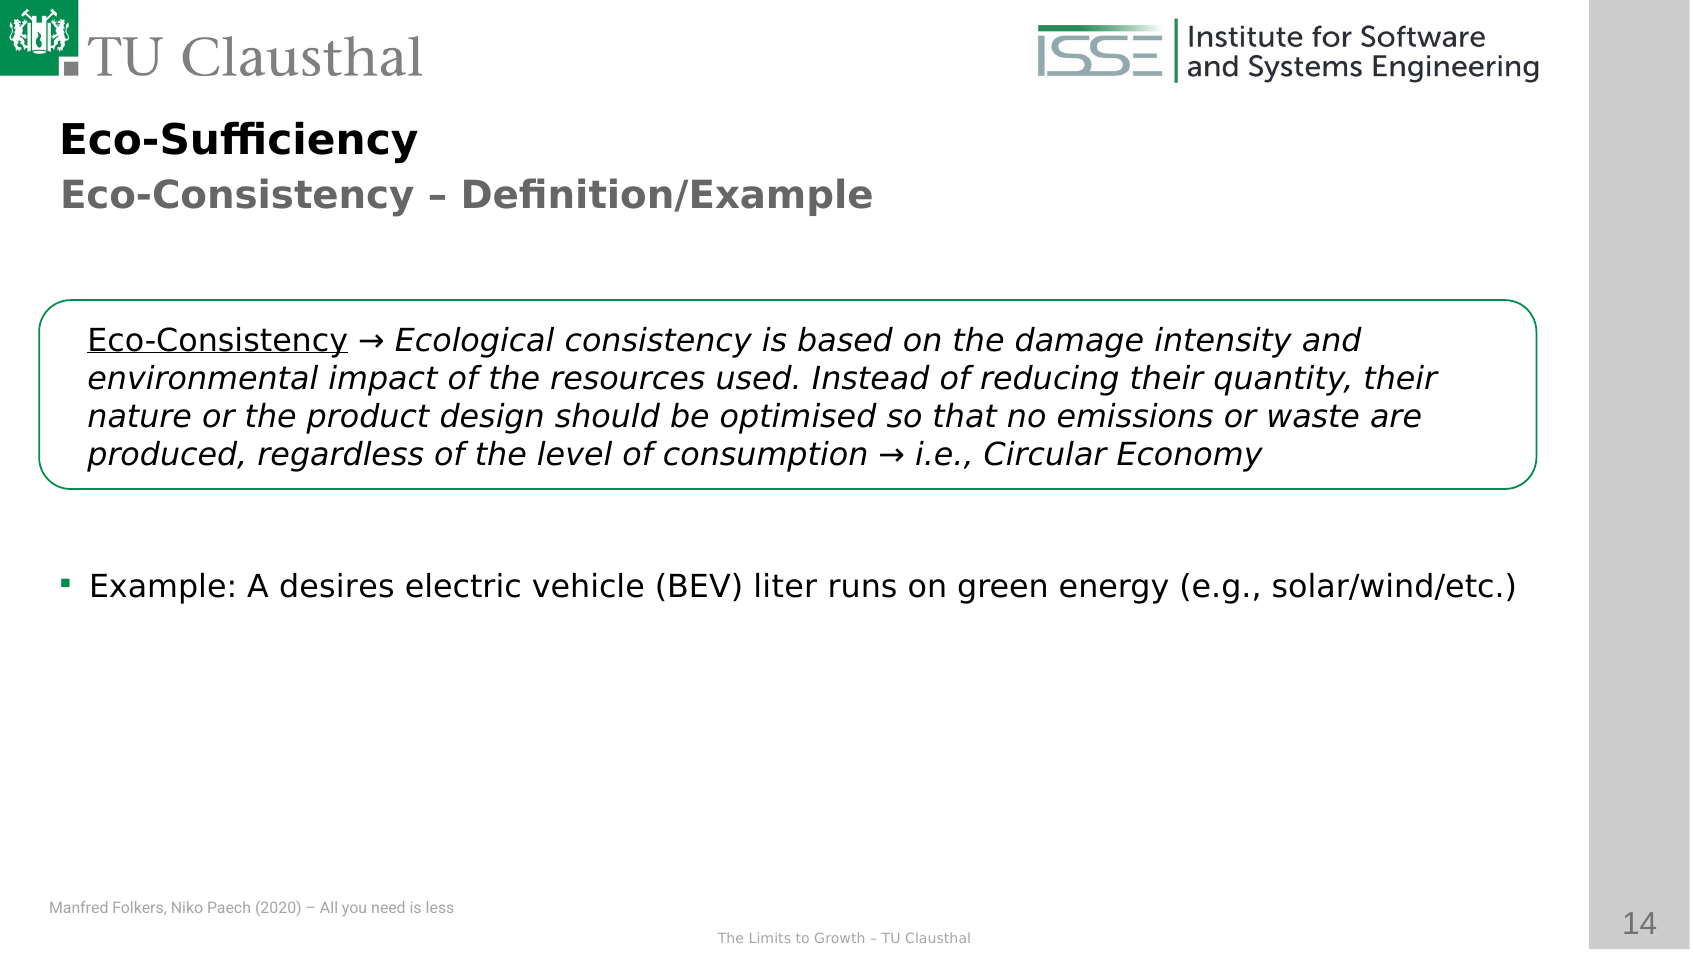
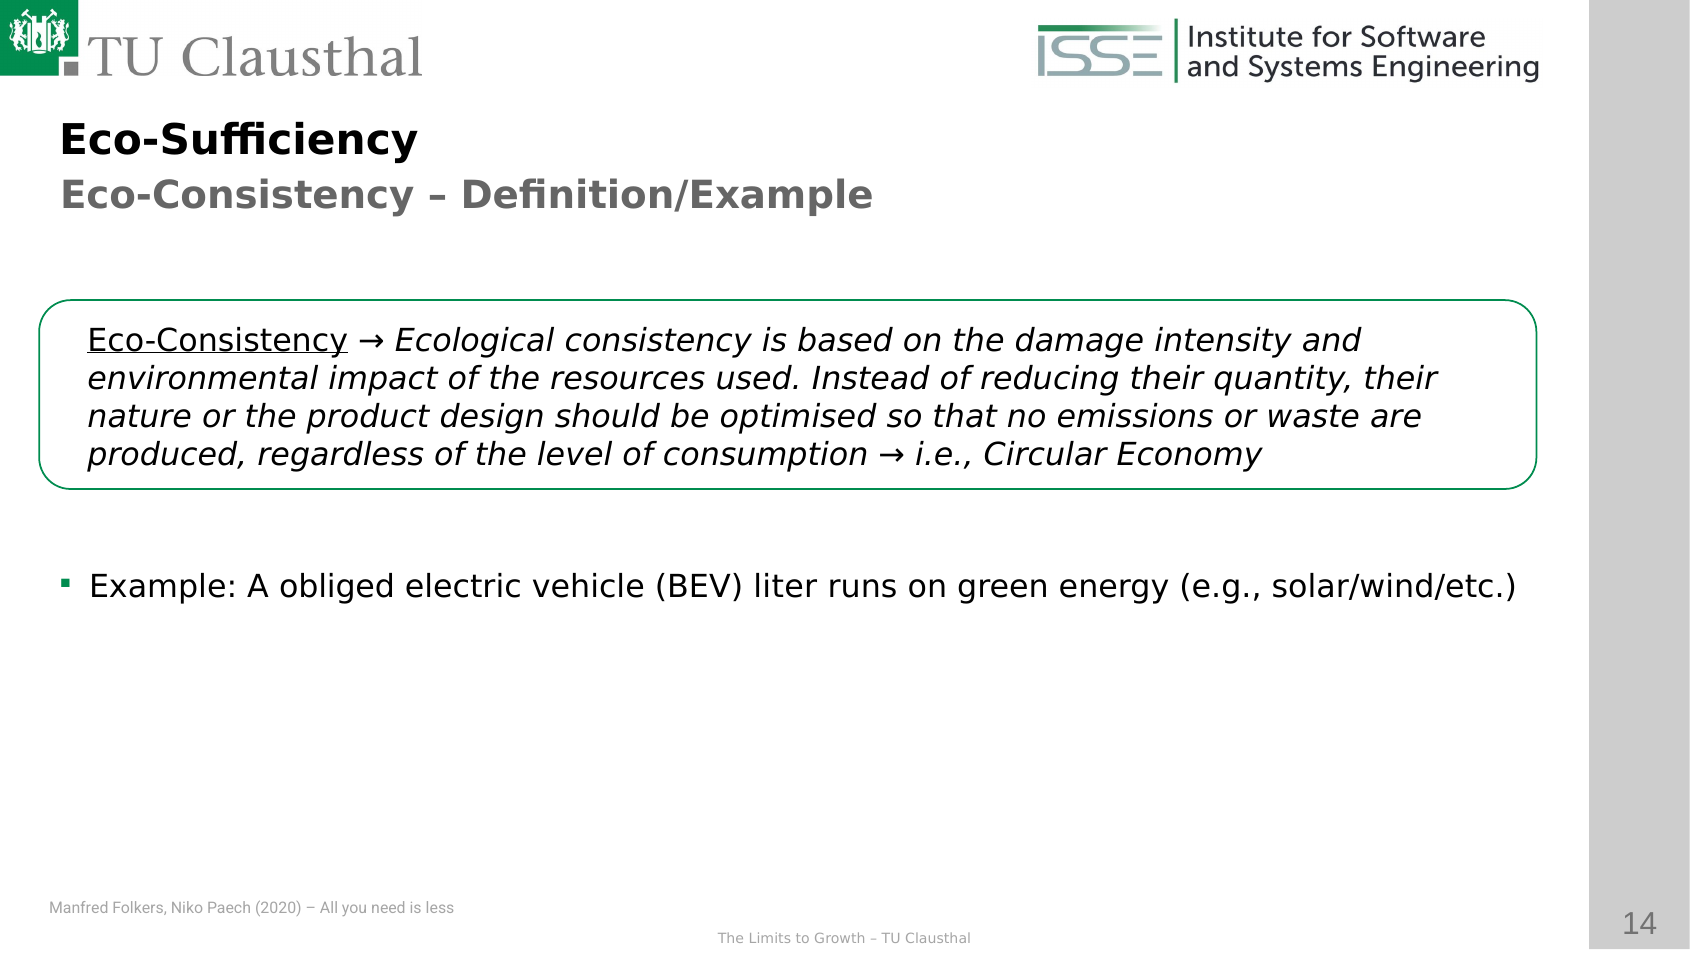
desires: desires -> obliged (337, 587)
